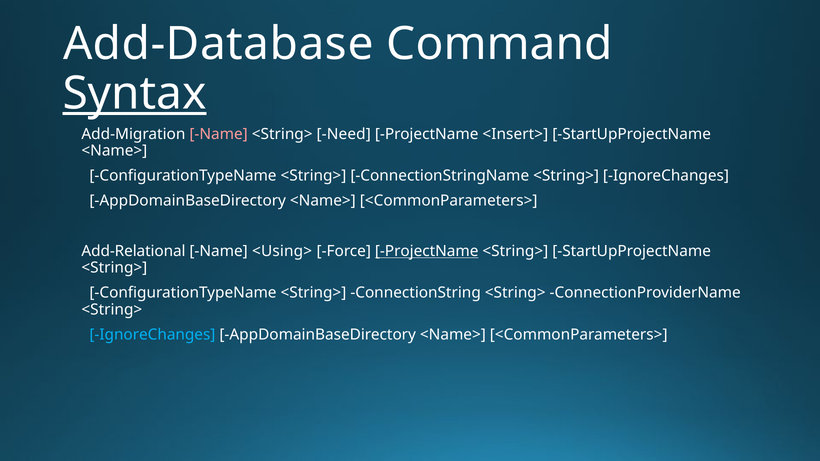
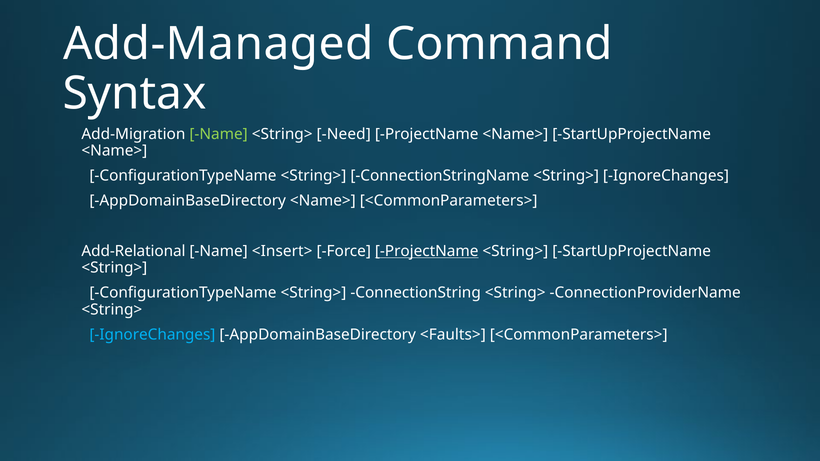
Add-Database: Add-Database -> Add-Managed (218, 44)
Syntax underline: present -> none (135, 94)
Name colour: pink -> light green (219, 134)
ProjectName <Insert>: <Insert> -> <Name> (515, 134)
<Using>: <Using> -> <Insert> (282, 251)
<Name>: <Name> -> <Faults> (453, 335)
